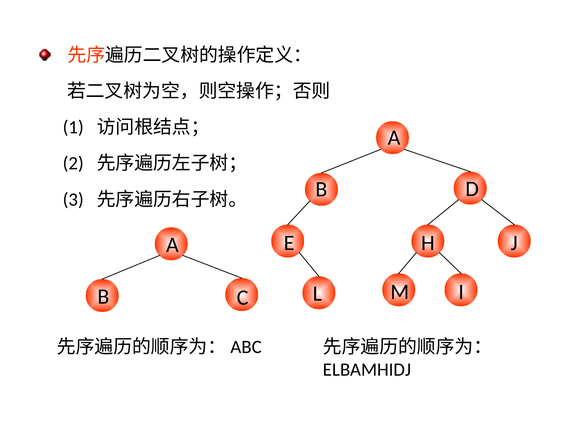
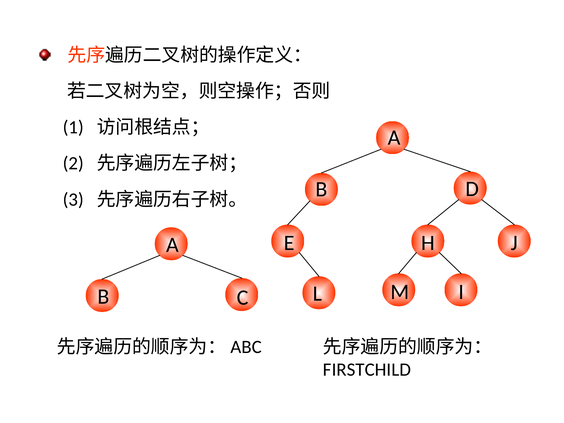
ELBAMHIDJ: ELBAMHIDJ -> FIRSTCHILD (367, 370)
